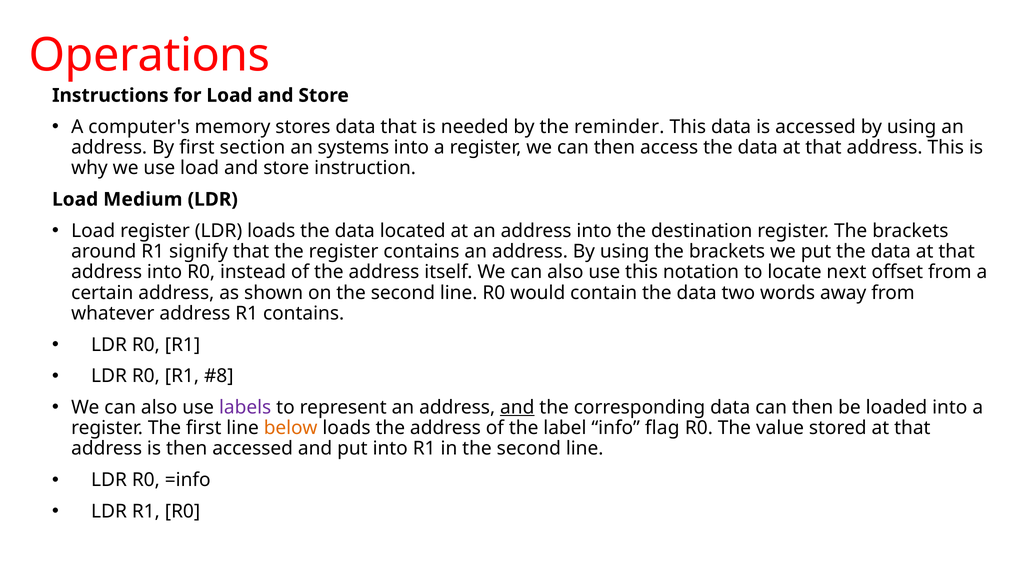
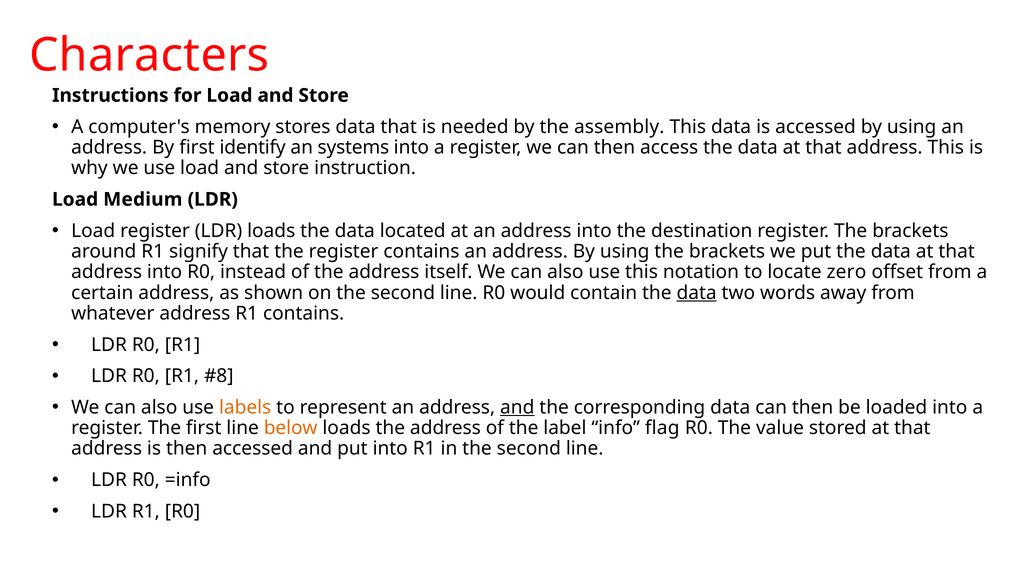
Operations: Operations -> Characters (149, 55)
reminder: reminder -> assembly (619, 127)
section: section -> identify (253, 147)
next: next -> zero (846, 272)
data underline: none -> present (697, 293)
labels colour: purple -> orange (245, 407)
